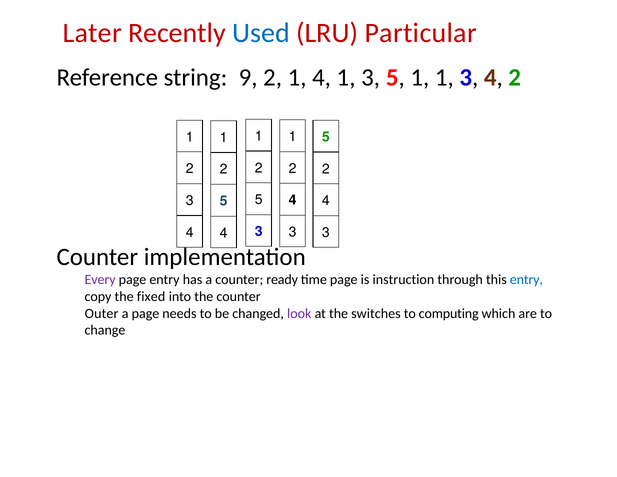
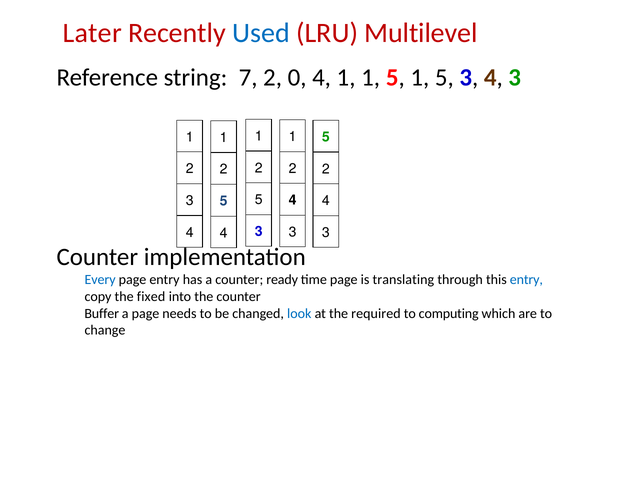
Particular: Particular -> Multilevel (421, 33)
9: 9 -> 7 (248, 77)
2 1: 1 -> 0 (297, 77)
4 1 3: 3 -> 1 (371, 77)
5 1 1: 1 -> 5 (444, 77)
3 4 2: 2 -> 3 (515, 77)
Every colour: purple -> blue (100, 280)
instruction: instruction -> translating (403, 280)
Outer: Outer -> Buffer (102, 313)
look colour: purple -> blue (299, 313)
switches: switches -> required (376, 313)
